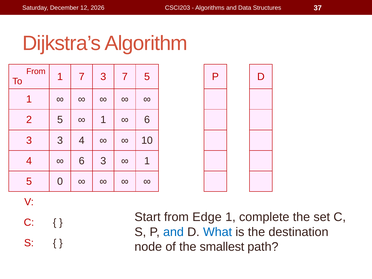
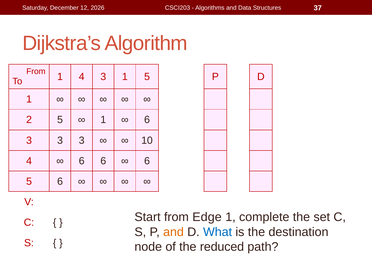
1 7: 7 -> 4 (82, 77)
3 7: 7 -> 1 (125, 77)
3 3 4: 4 -> 3 (82, 140)
3: 3 -> 6 (103, 161)
1: 1 -> 6 (147, 161)
5 0: 0 -> 6 (60, 181)
and colour: blue -> orange (173, 232)
smallest: smallest -> reduced (222, 247)
